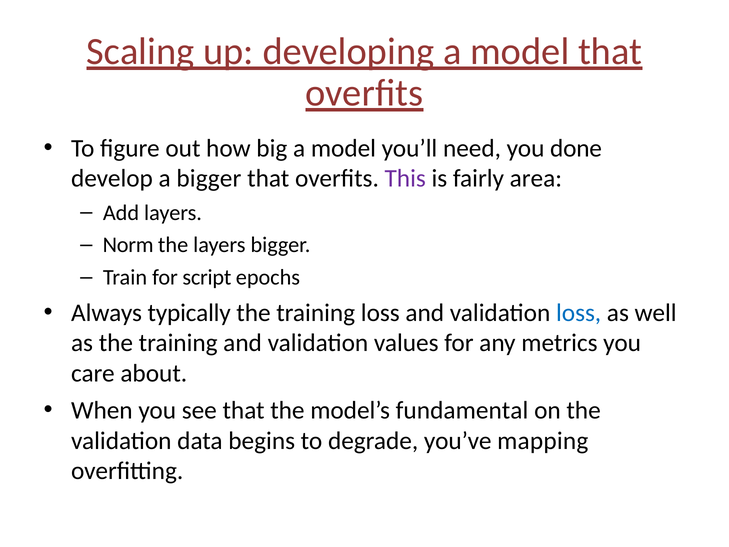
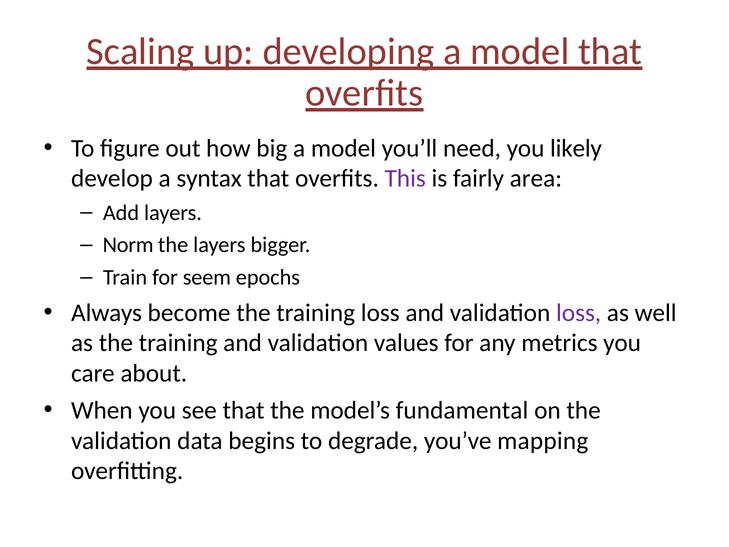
done: done -> likely (576, 148)
a bigger: bigger -> syntax (209, 179)
script: script -> seem (207, 277)
typically: typically -> become (189, 313)
loss colour: blue -> purple (579, 313)
